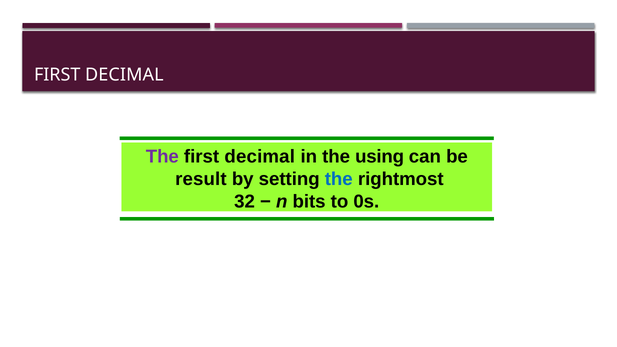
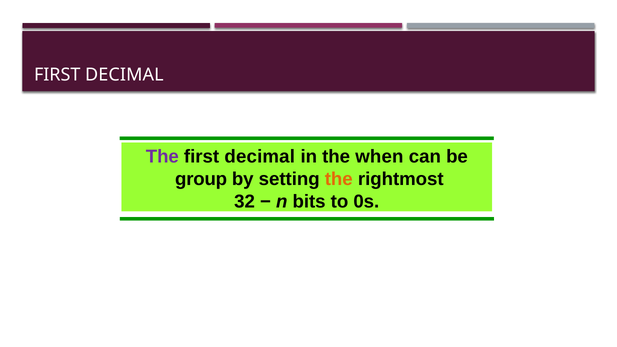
using: using -> when (379, 157)
result: result -> group (201, 179)
the colour: blue -> orange (339, 179)
